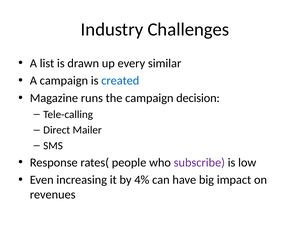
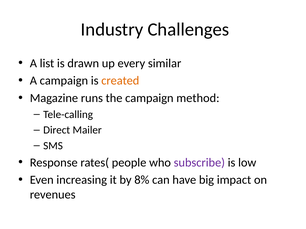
created colour: blue -> orange (120, 81)
decision: decision -> method (198, 98)
4%: 4% -> 8% (142, 180)
